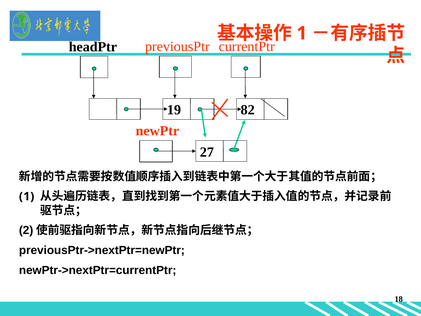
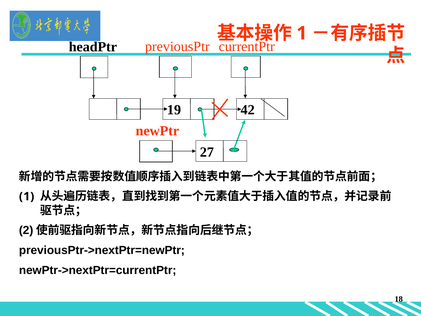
82: 82 -> 42 (248, 110)
